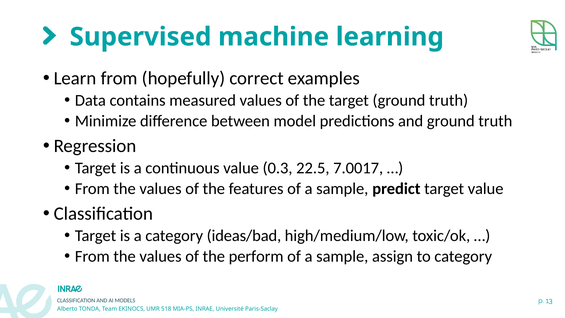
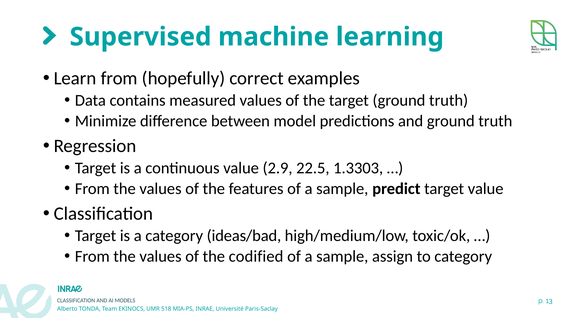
0.3: 0.3 -> 2.9 (278, 168)
7.0017: 7.0017 -> 1.3303 (358, 168)
perform: perform -> codified (256, 256)
